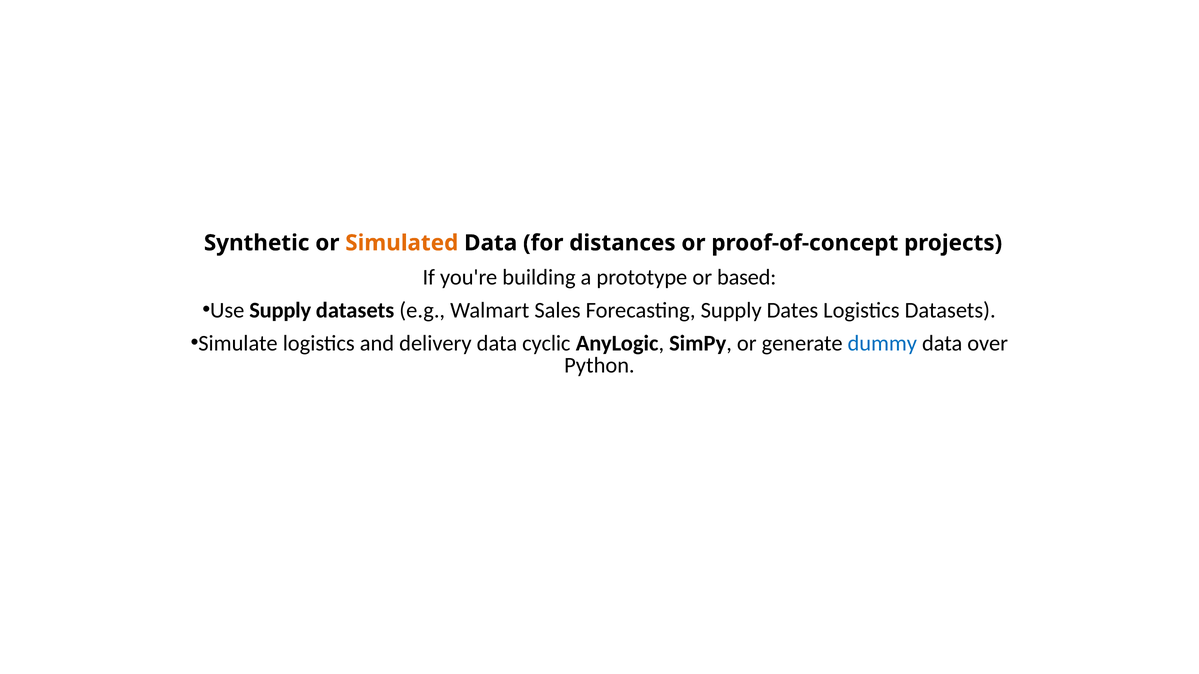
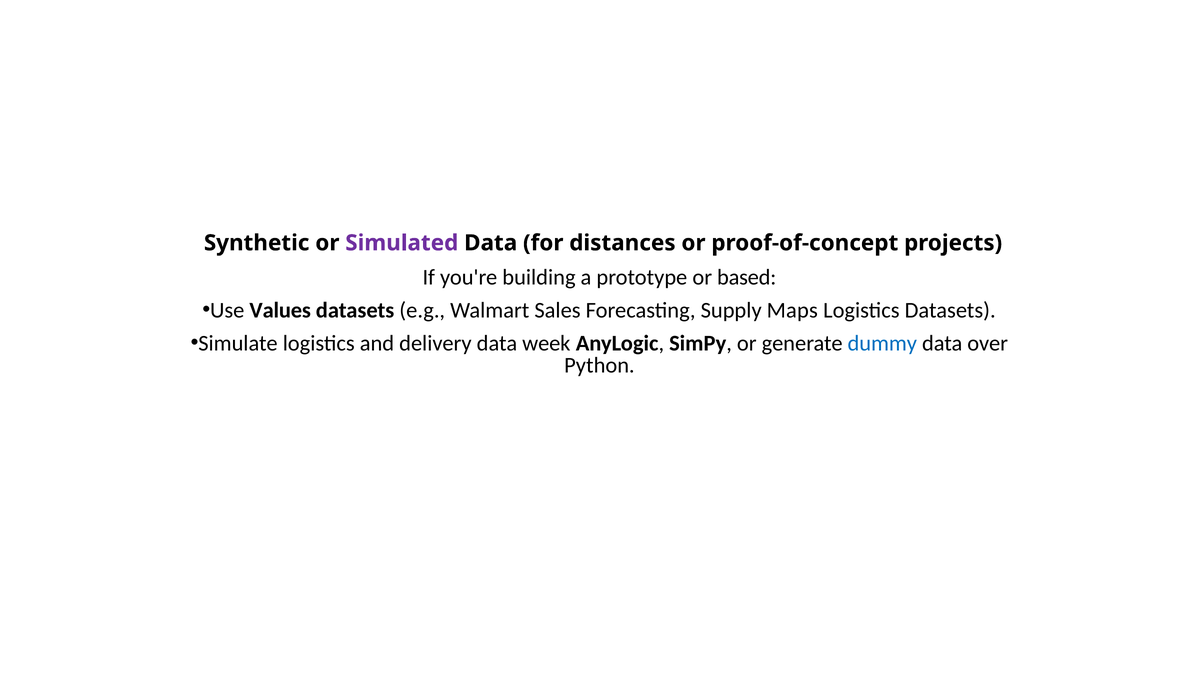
Simulated colour: orange -> purple (402, 243)
Use Supply: Supply -> Values (280, 311)
Dates: Dates -> Maps (792, 311)
cyclic: cyclic -> week (546, 344)
